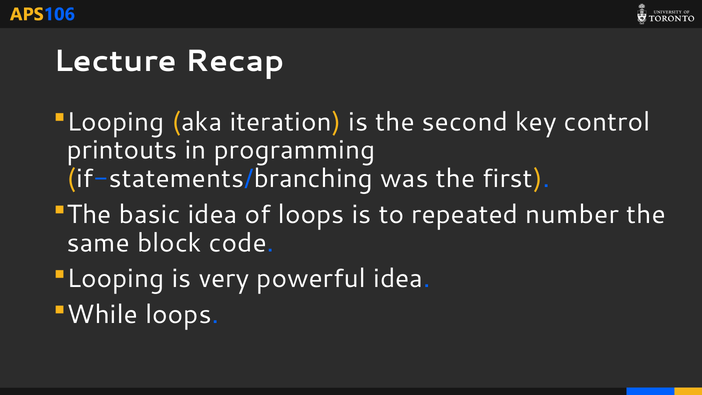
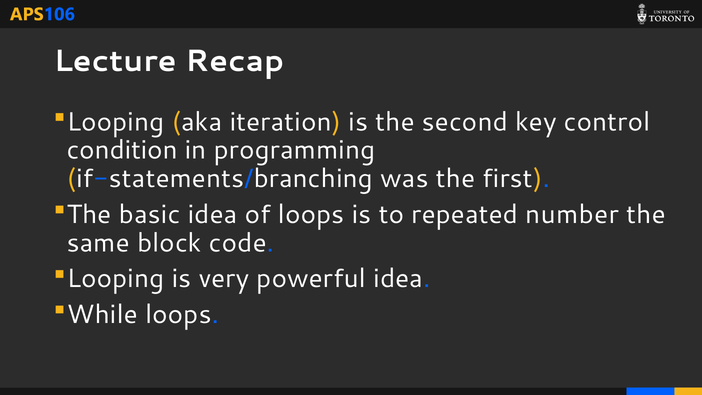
printouts: printouts -> condition (122, 150)
